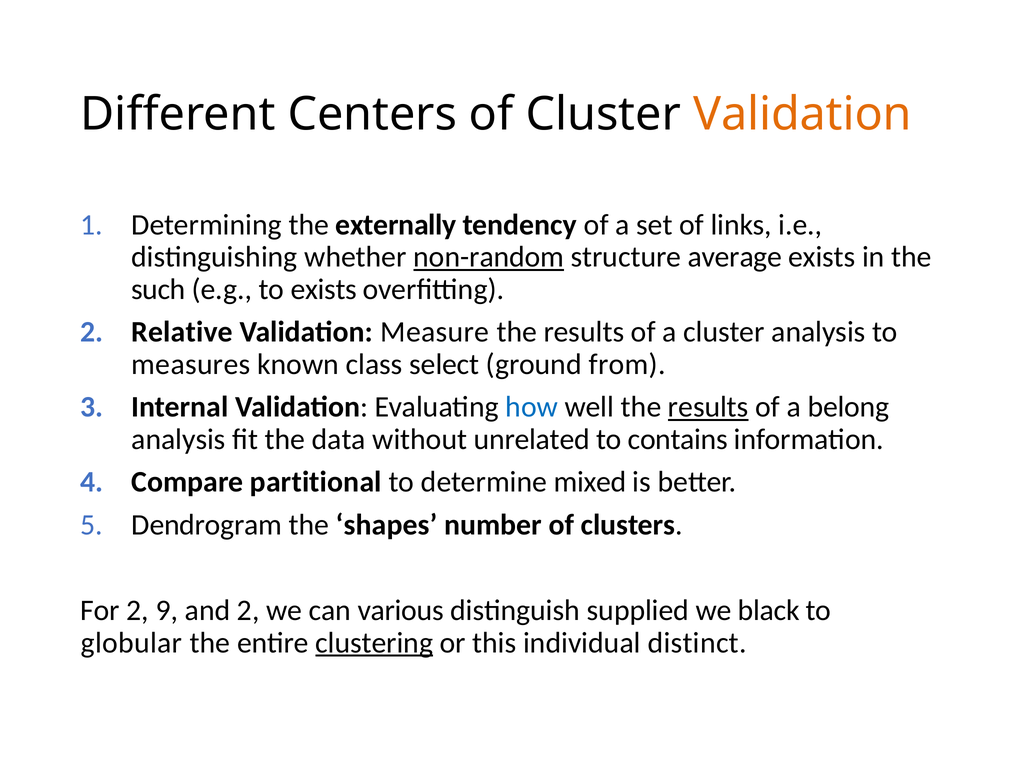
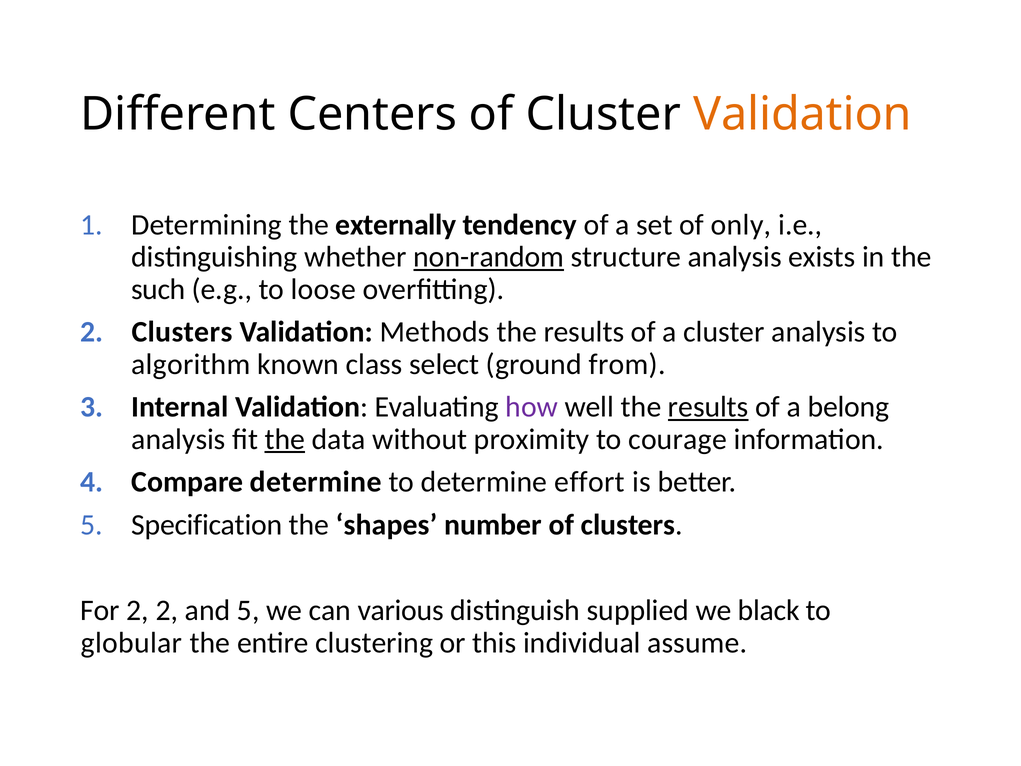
links: links -> only (741, 225)
structure average: average -> analysis (735, 257)
to exists: exists -> loose (323, 289)
2 Relative: Relative -> Clusters (182, 332)
Measure: Measure -> Methods (435, 332)
measures: measures -> algorithm (191, 364)
how colour: blue -> purple (532, 407)
the underline: none -> present (285, 439)
unrelated: unrelated -> proximity (532, 439)
contains: contains -> courage (678, 439)
Compare partitional: partitional -> determine (316, 482)
mixed: mixed -> effort (590, 482)
Dendrogram: Dendrogram -> Specification (207, 525)
2 9: 9 -> 2 (167, 610)
and 2: 2 -> 5 (248, 610)
clustering underline: present -> none (374, 642)
distinct: distinct -> assume (697, 642)
